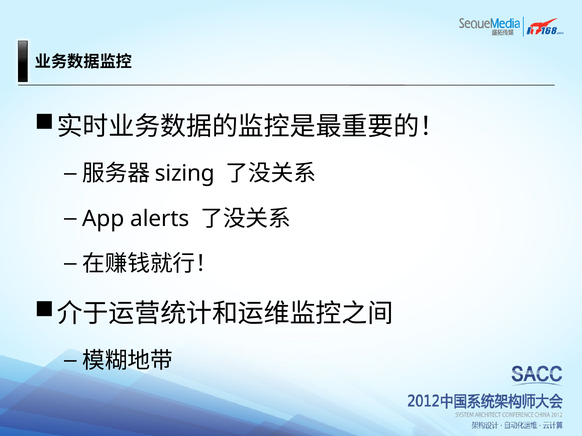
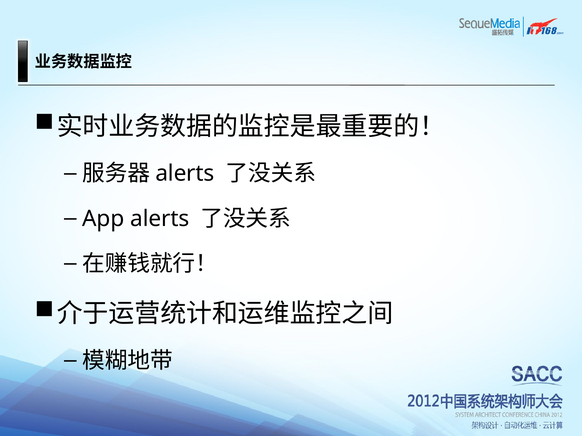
sizing: sizing -> alerts (185, 174)
